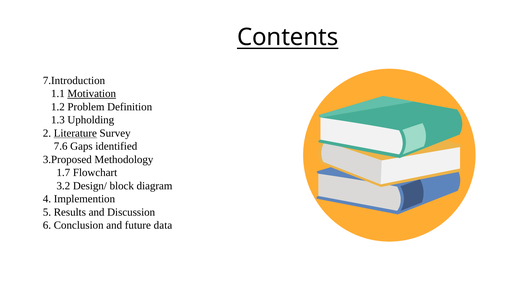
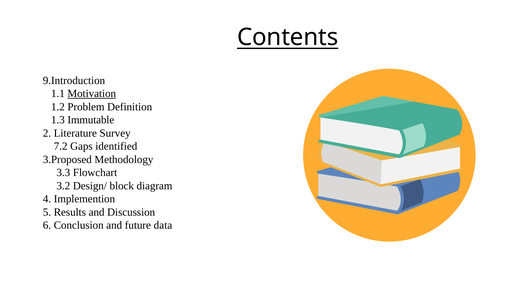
7.Introduction: 7.Introduction -> 9.Introduction (74, 80)
Upholding: Upholding -> Immutable (91, 120)
Literature underline: present -> none (75, 133)
7.6: 7.6 -> 7.2 (61, 146)
1.7: 1.7 -> 3.3 (63, 172)
